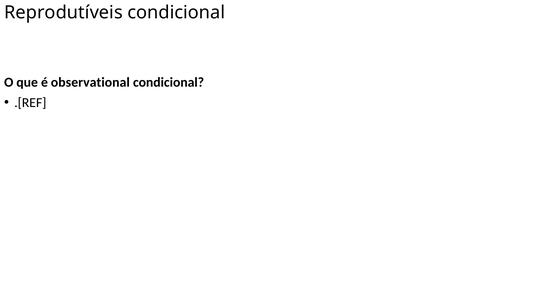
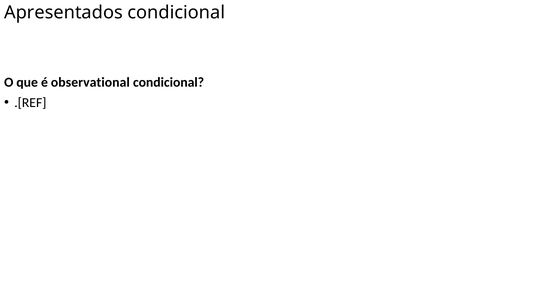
Reprodutíveis: Reprodutíveis -> Apresentados (63, 13)
